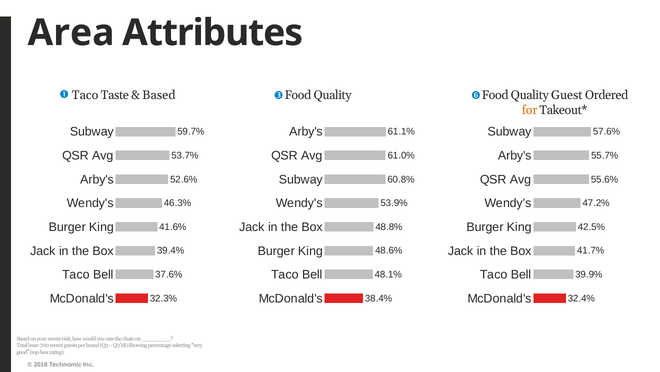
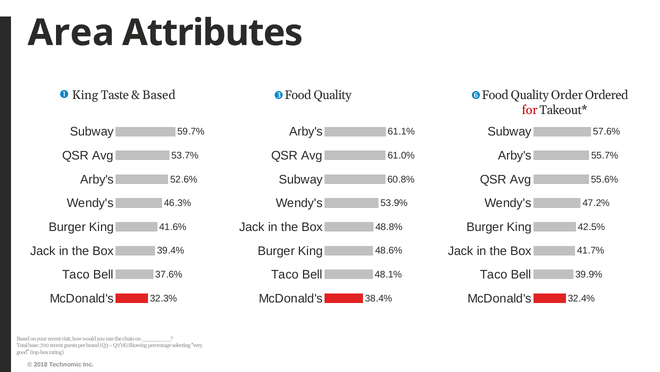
Taco: Taco -> King (85, 95)
Guest: Guest -> Order (567, 95)
for colour: orange -> red (530, 110)
